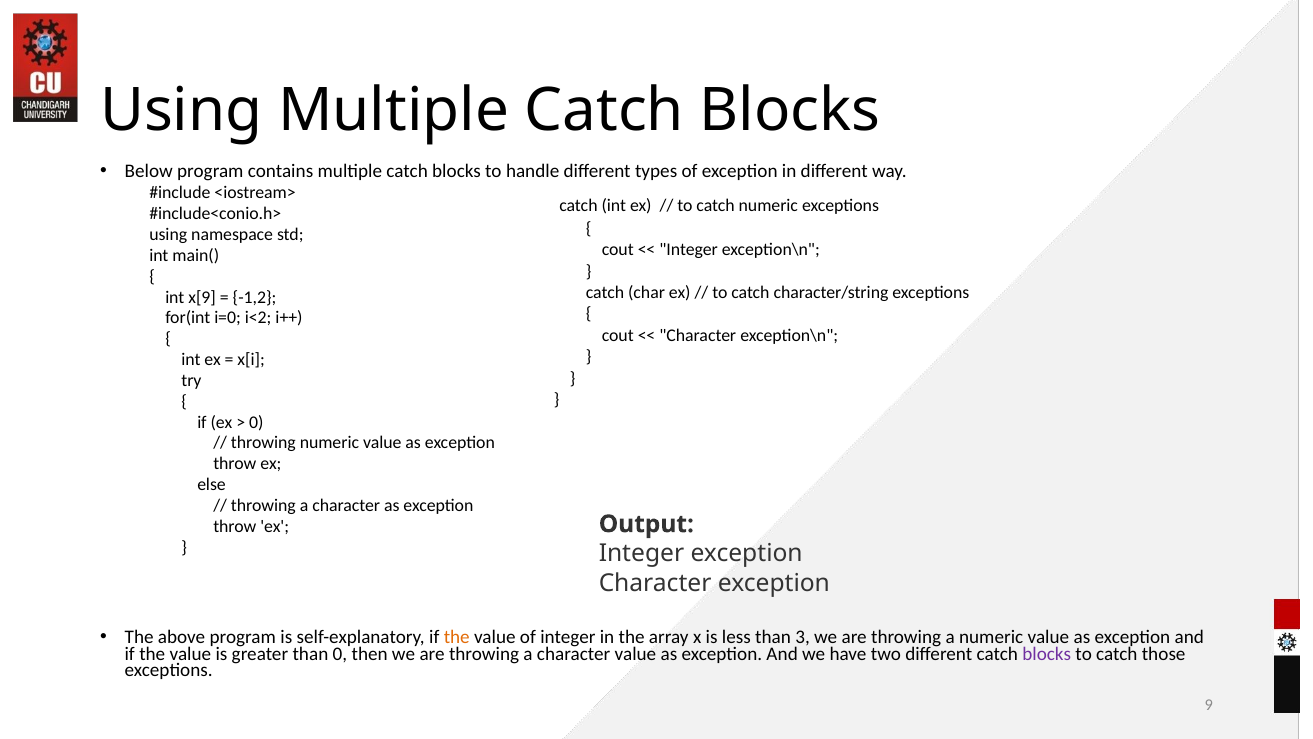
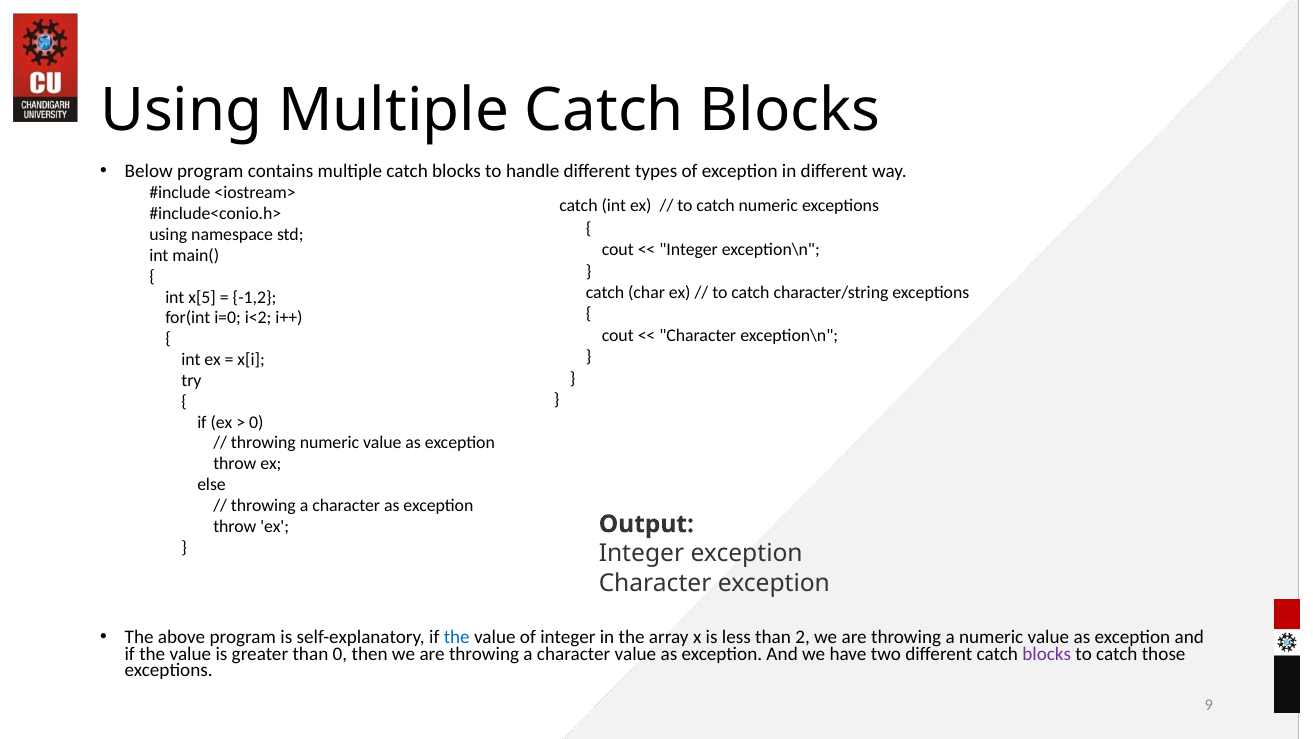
x[9: x[9 -> x[5 (202, 297)
the colour: orange -> blue (457, 637)
3: 3 -> 2 (803, 637)
